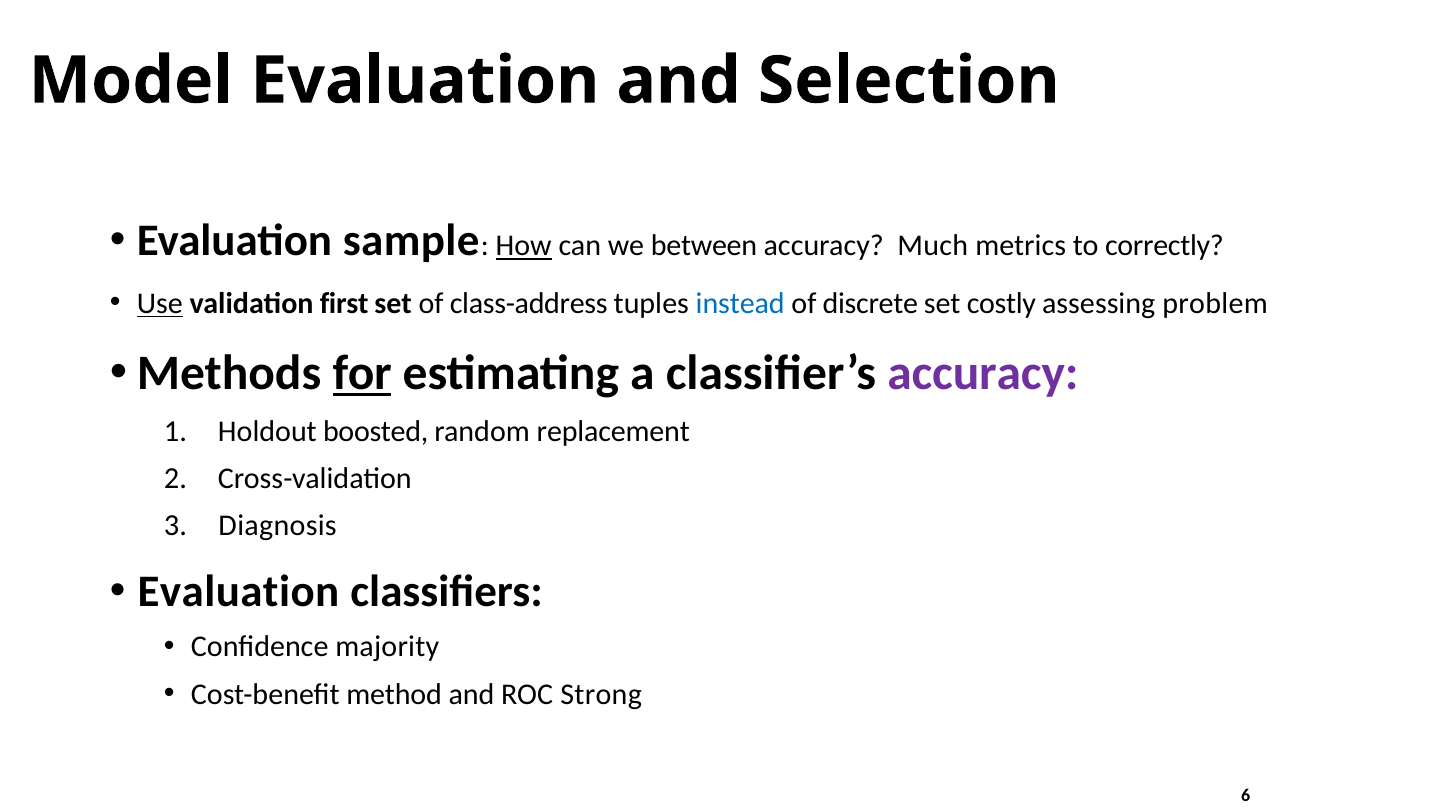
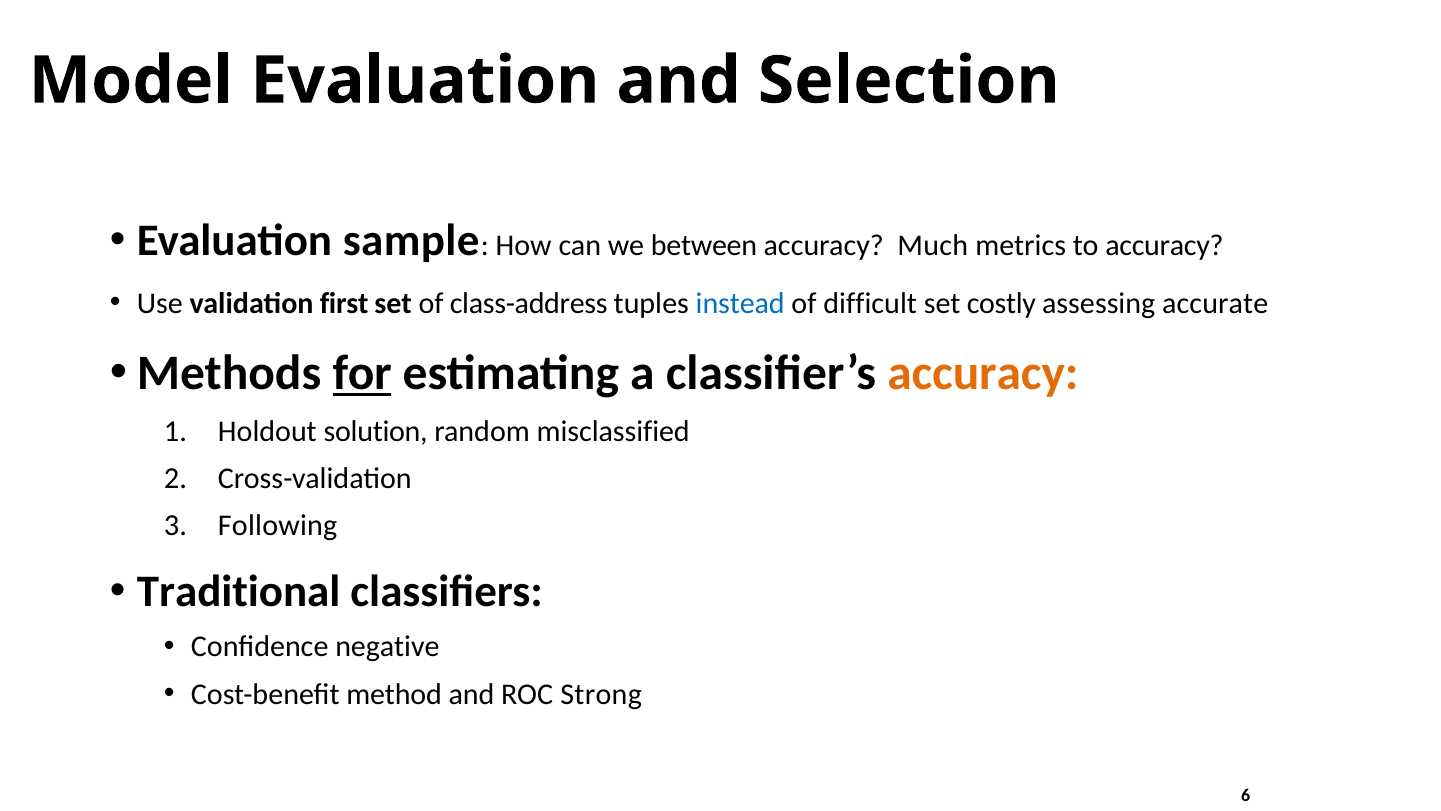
How underline: present -> none (524, 246)
to correctly: correctly -> accuracy (1164, 246)
Use underline: present -> none (160, 303)
discrete: discrete -> difficult (870, 303)
problem: problem -> accurate (1215, 303)
accuracy colour: purple -> orange (983, 373)
boosted: boosted -> solution (376, 431)
replacement: replacement -> misclassified (613, 431)
Diagnosis: Diagnosis -> Following (278, 525)
Evaluation: Evaluation -> Traditional (239, 592)
majority: majority -> negative (387, 647)
